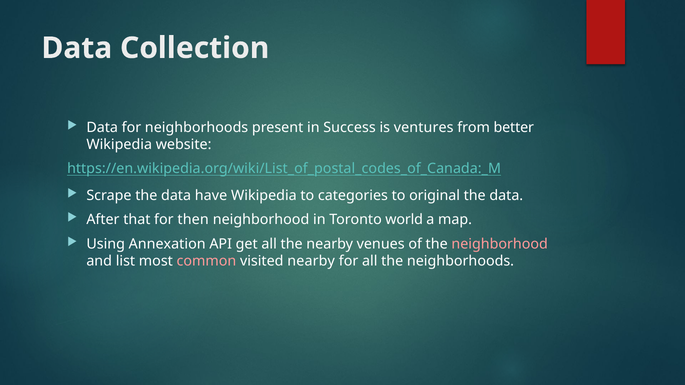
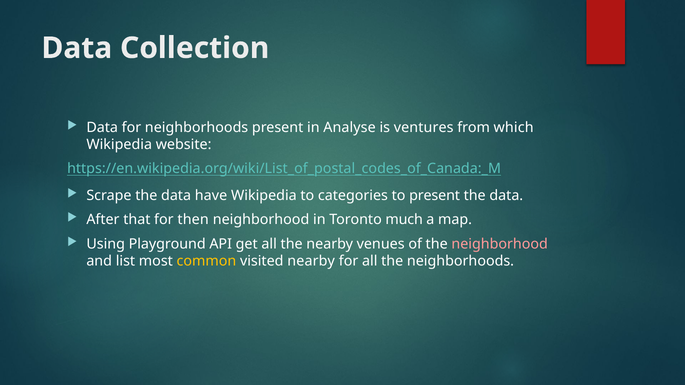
Success: Success -> Analyse (350, 127)
better: better -> which (514, 127)
to original: original -> present (435, 196)
world: world -> much (404, 220)
Annexation: Annexation -> Playground (167, 244)
common colour: pink -> yellow (206, 261)
